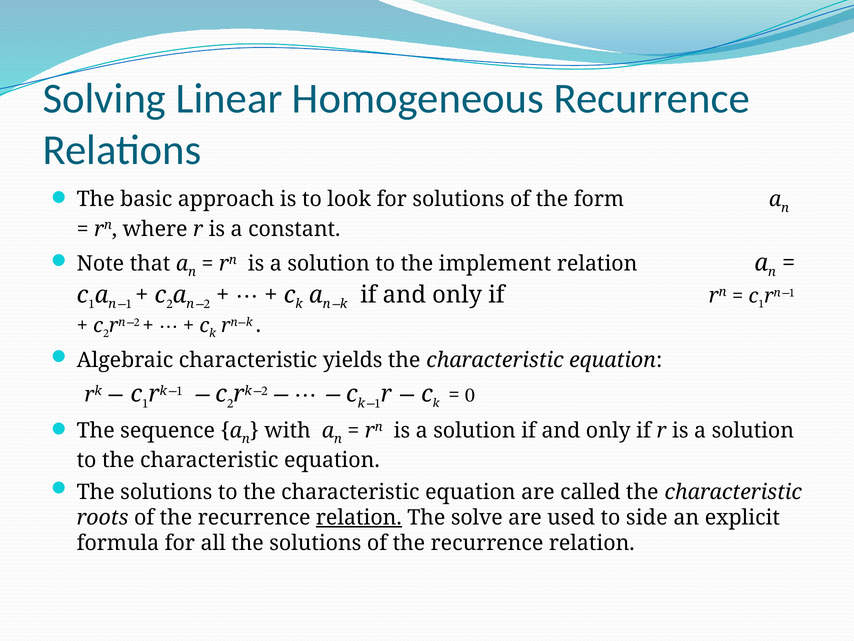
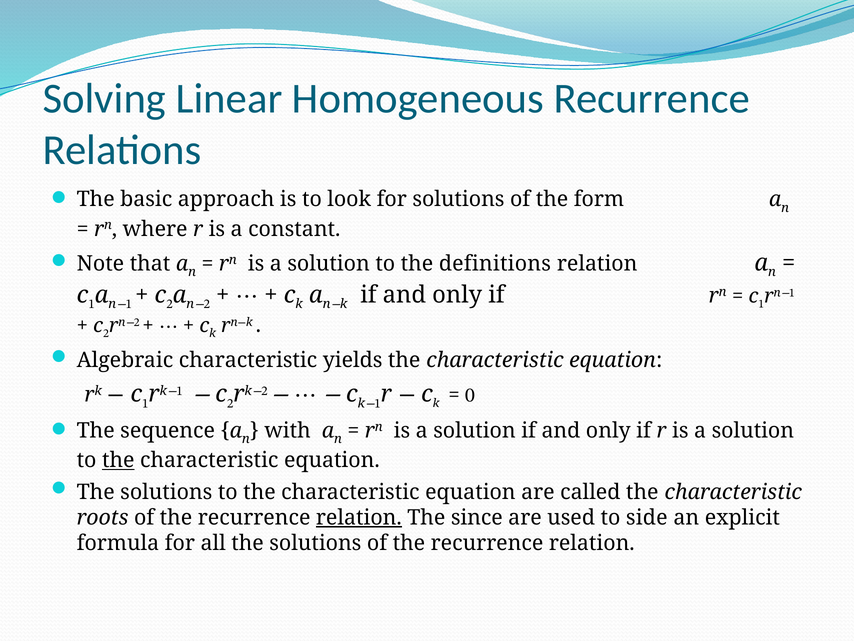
implement: implement -> definitions (495, 263)
the underline: none -> present (118, 460)
solve: solve -> since (477, 517)
